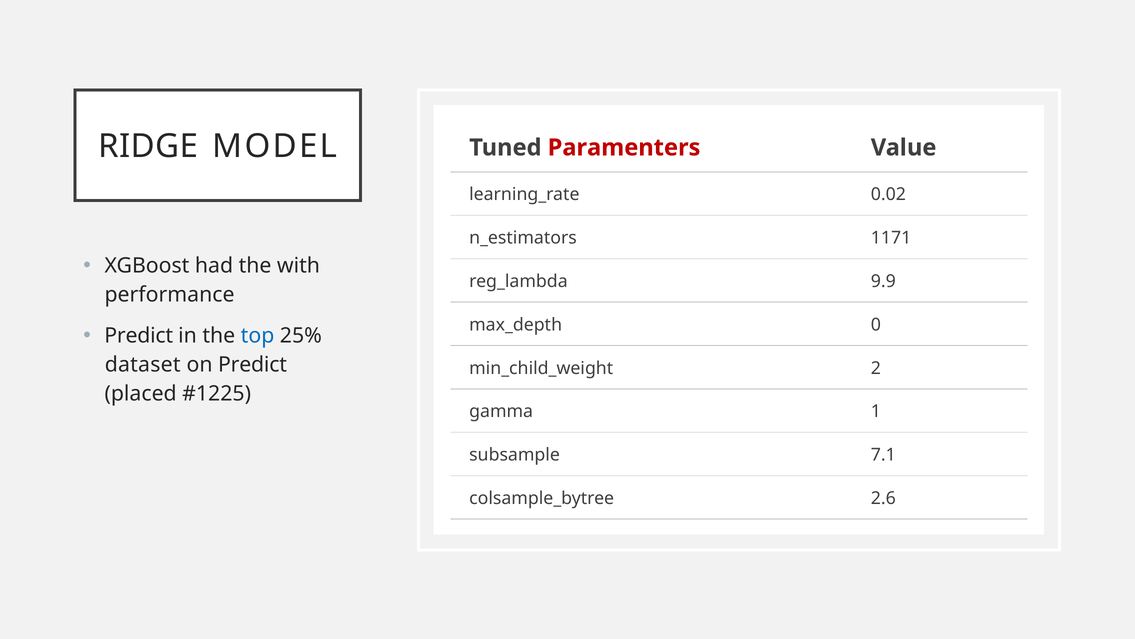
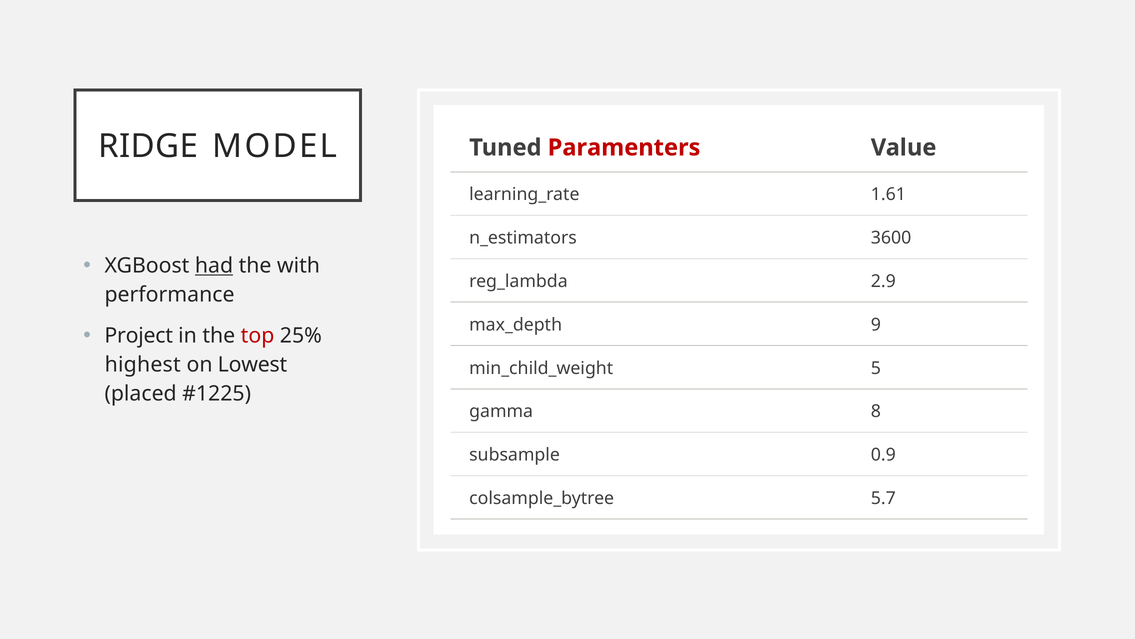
0.02: 0.02 -> 1.61 (888, 194)
1171: 1171 -> 3600 (891, 238)
had underline: none -> present (214, 266)
9.9: 9.9 -> 2.9 (883, 281)
0: 0 -> 9 (876, 324)
Predict: Predict -> Project (139, 335)
top colour: blue -> red (258, 335)
dataset: dataset -> highest (143, 364)
on Predict: Predict -> Lowest (252, 364)
2: 2 -> 5 (876, 368)
1: 1 -> 8 (876, 411)
7.1: 7.1 -> 0.9 (883, 455)
2.6: 2.6 -> 5.7 (883, 498)
